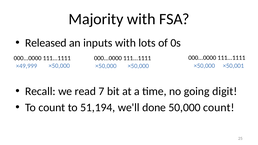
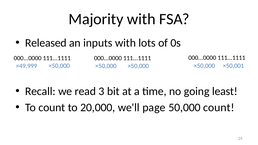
7: 7 -> 3 (101, 91)
digit: digit -> least (225, 91)
51,194: 51,194 -> 20,000 (98, 108)
done: done -> page (154, 108)
